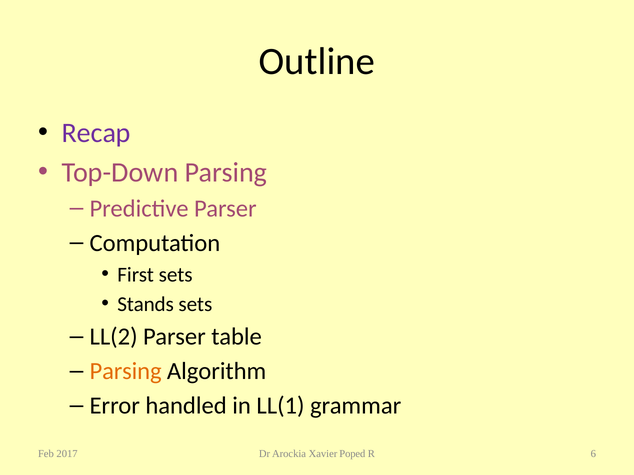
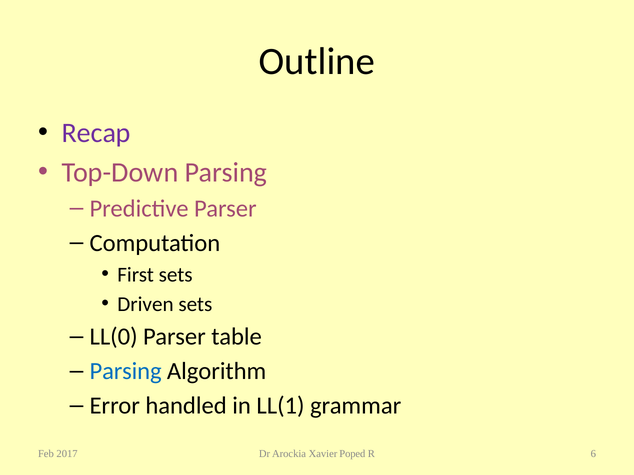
Stands: Stands -> Driven (145, 304)
LL(2: LL(2 -> LL(0 (114, 337)
Parsing colour: orange -> blue (126, 372)
